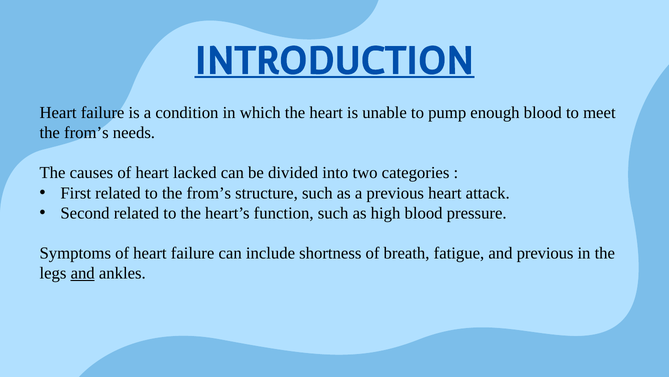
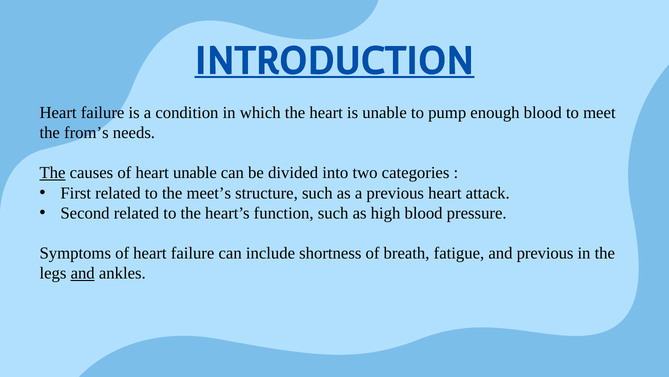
The underline: none -> present (53, 173)
heart lacked: lacked -> unable (195, 173)
to the from’s: from’s -> meet’s (209, 193)
